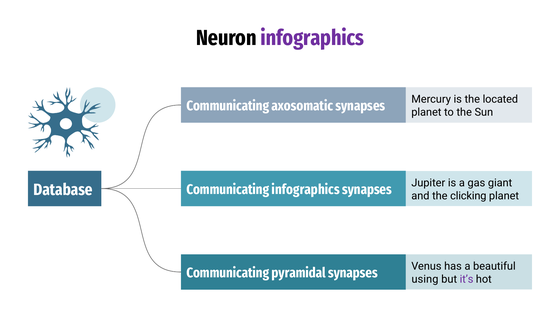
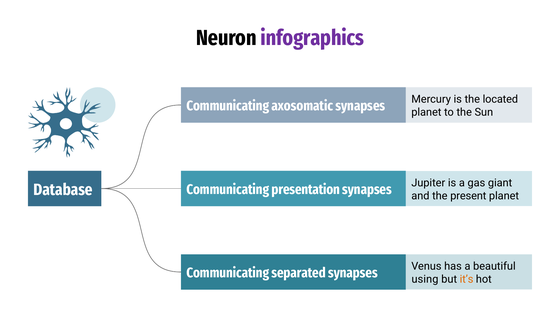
Communicating infographics: infographics -> presentation (306, 190)
clicking: clicking -> present (468, 196)
pyramidal: pyramidal -> separated (299, 273)
it’s colour: purple -> orange (467, 279)
